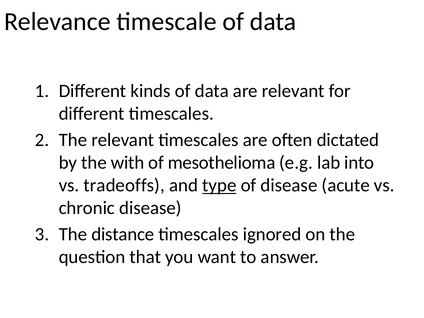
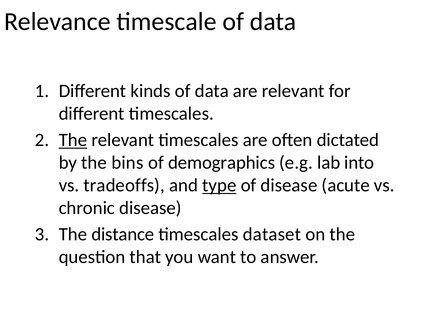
The underline: none -> present (73, 140)
with: with -> bins (127, 163)
mesothelioma: mesothelioma -> demographics (222, 163)
ignored: ignored -> dataset (272, 234)
